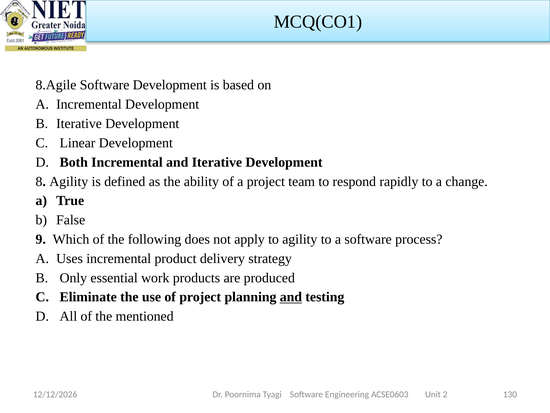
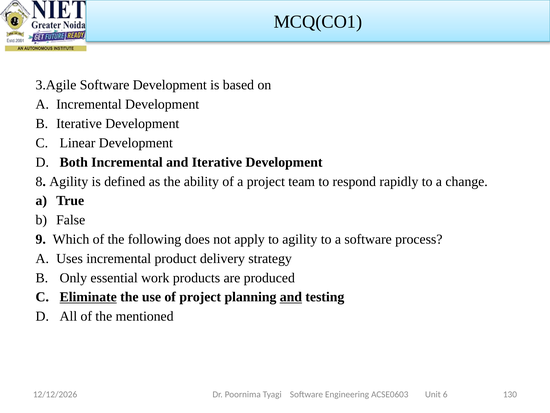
8.Agile: 8.Agile -> 3.Agile (56, 85)
Eliminate underline: none -> present (88, 297)
2: 2 -> 6 (445, 394)
